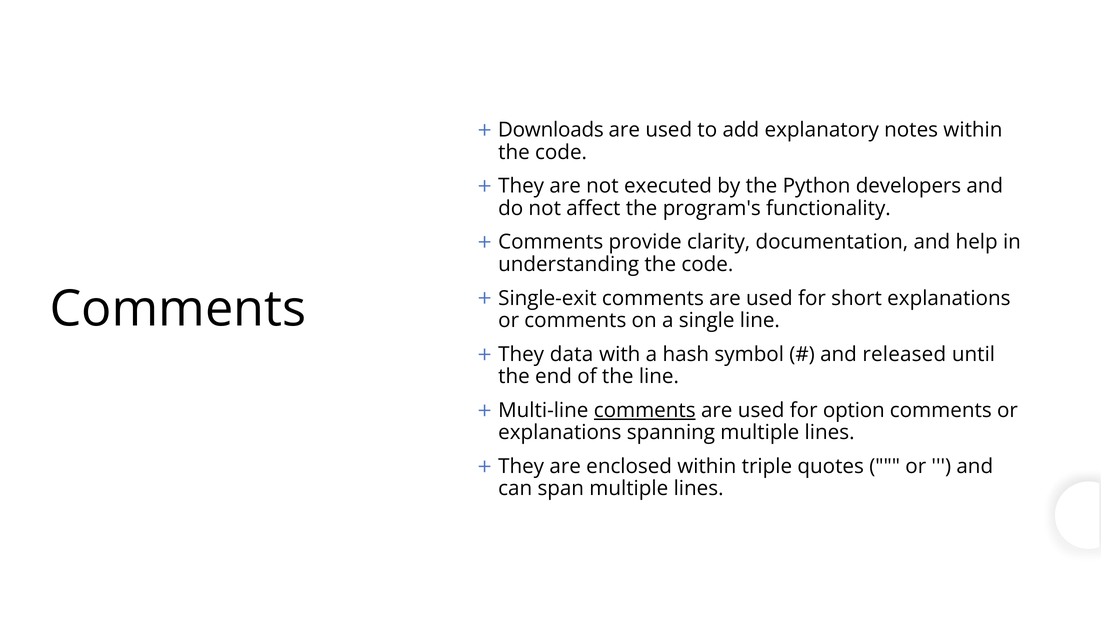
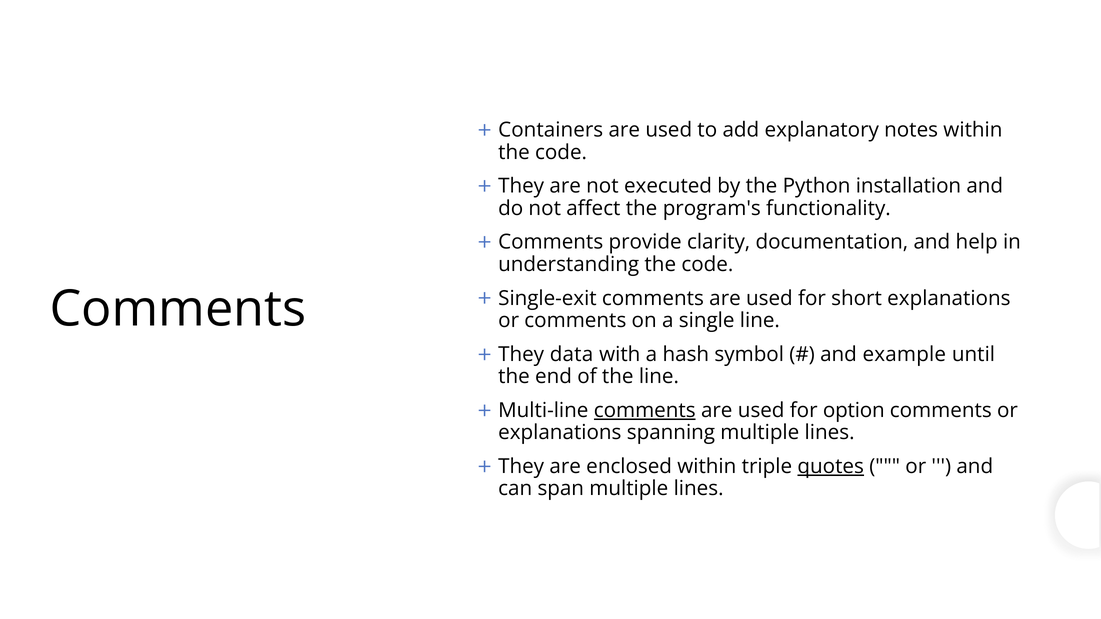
Downloads: Downloads -> Containers (551, 130)
developers: developers -> installation (908, 186)
released: released -> example (904, 354)
quotes underline: none -> present (831, 467)
